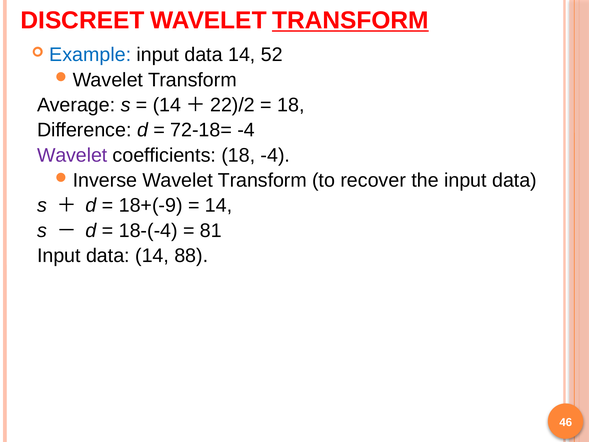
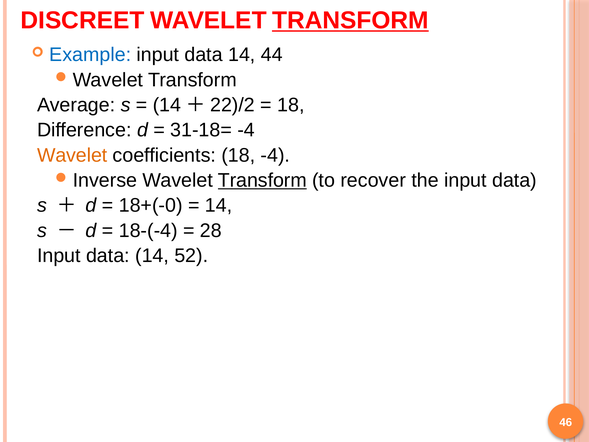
52: 52 -> 44 (272, 55)
72-18=: 72-18= -> 31-18= (201, 130)
Wavelet colour: purple -> orange (72, 155)
Transform underline: none -> present (262, 180)
18+(-9: 18+(-9 -> 18+(-0 (151, 205)
81: 81 -> 28 (211, 230)
88: 88 -> 52 (191, 256)
